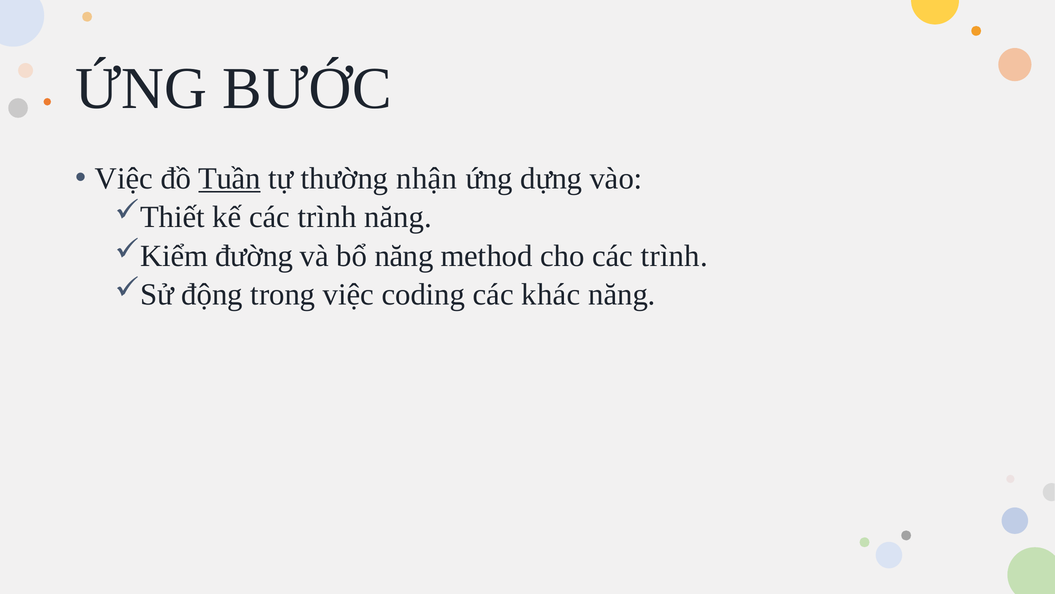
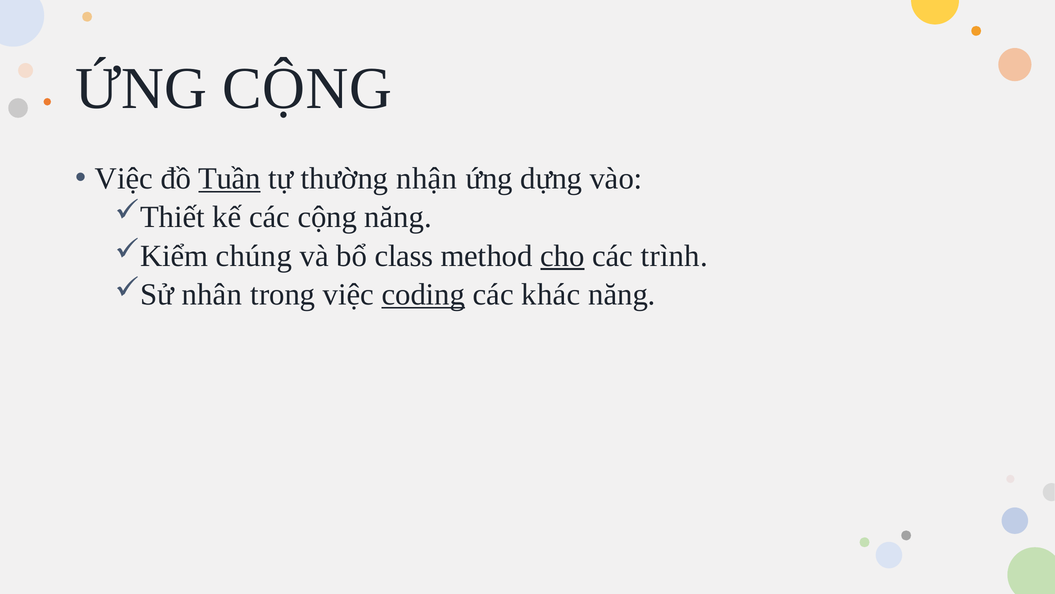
ỨNG BƯỚC: BƯỚC -> CỘNG (307, 89)
kế các trình: trình -> cộng (327, 217)
đường: đường -> chúng (254, 256)
bổ năng: năng -> class (404, 256)
cho underline: none -> present (562, 256)
động: động -> nhân (212, 294)
coding underline: none -> present (423, 294)
